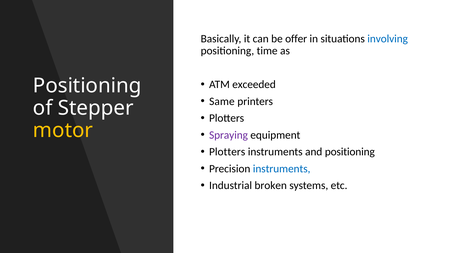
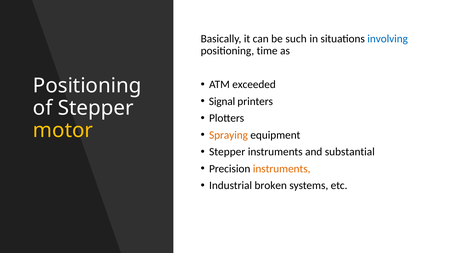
offer: offer -> such (296, 39)
Same: Same -> Signal (222, 101)
Spraying colour: purple -> orange (229, 135)
Plotters: Plotters -> Stepper (227, 152)
and positioning: positioning -> substantial (350, 152)
instruments colour: blue -> orange (282, 168)
